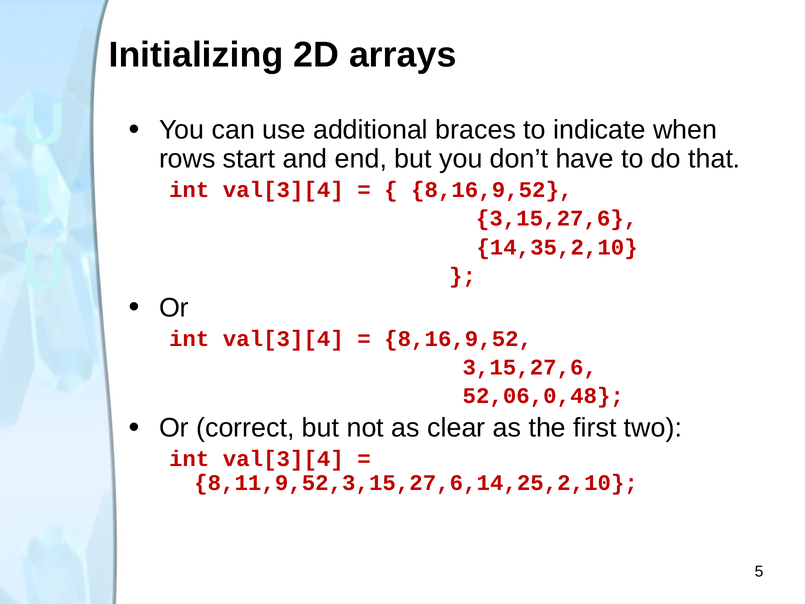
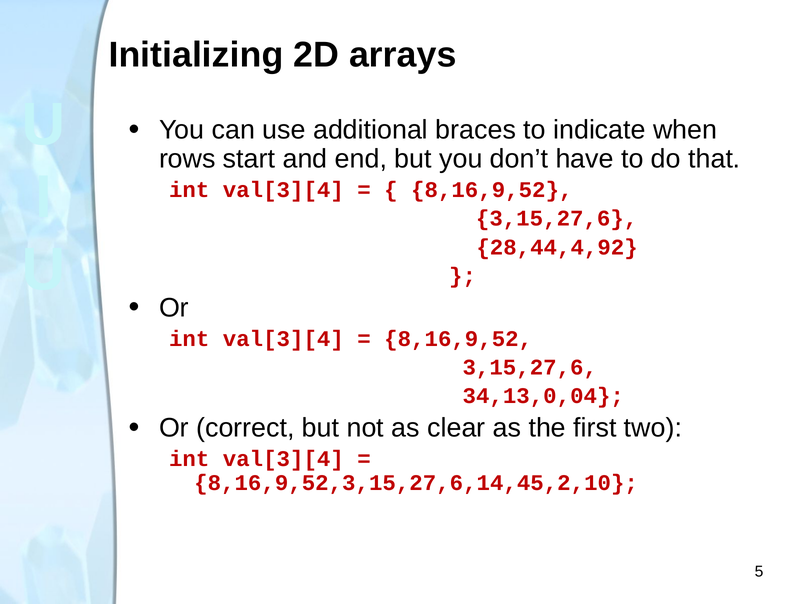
14,35,2,10: 14,35,2,10 -> 28,44,4,92 (557, 247)
52,06,0,48: 52,06,0,48 -> 34,13,0,04 (543, 396)
8,11,9,52,3,15,27,6,14,25,2,10: 8,11,9,52,3,15,27,6,14,25,2,10 -> 8,16,9,52,3,15,27,6,14,45,2,10 (416, 483)
